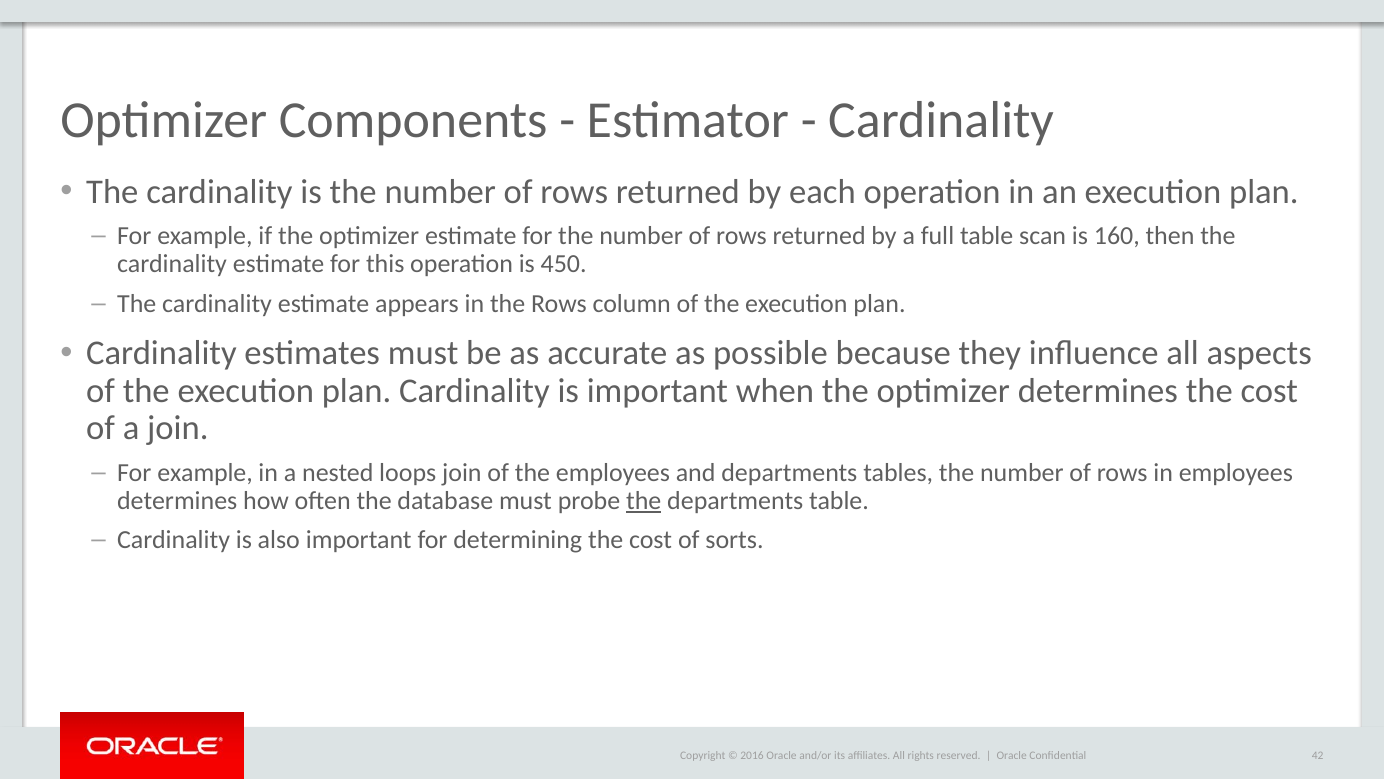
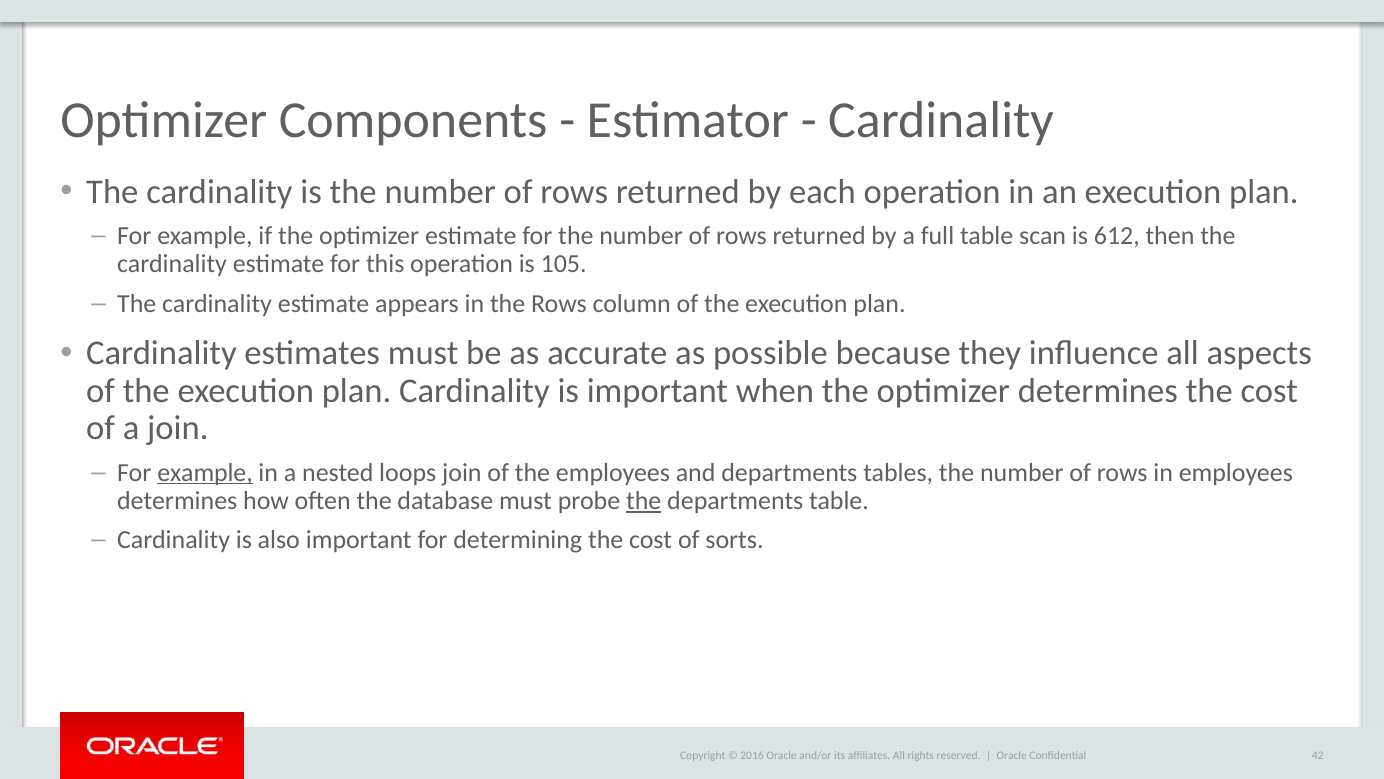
160: 160 -> 612 (1117, 236)
450: 450 -> 105 (564, 264)
example underline: none -> present (205, 472)
